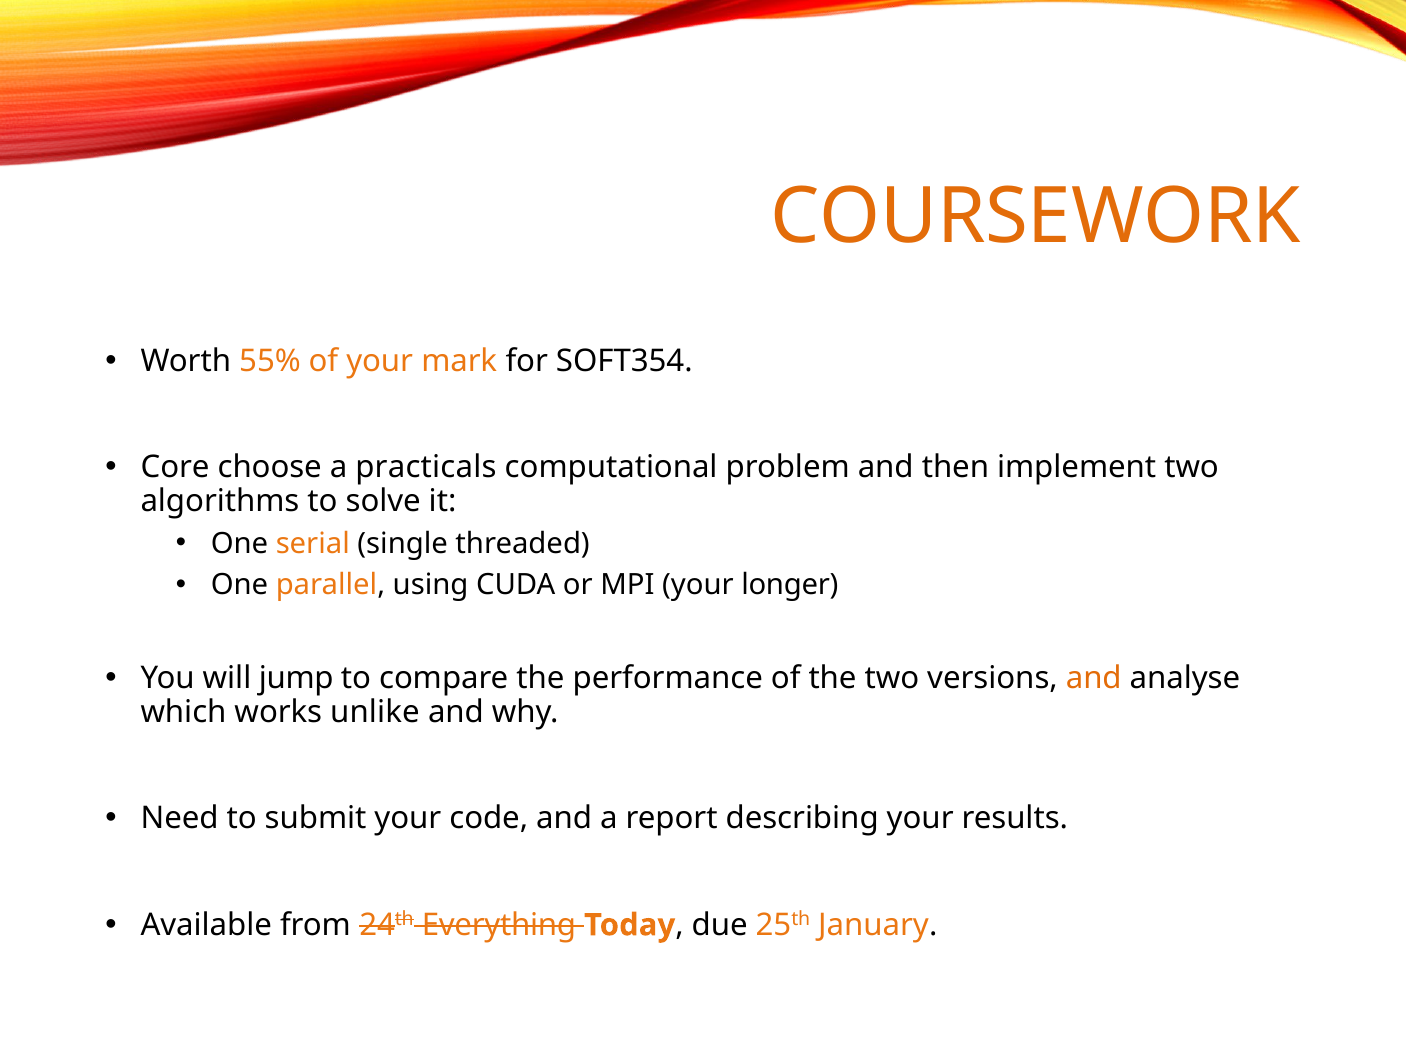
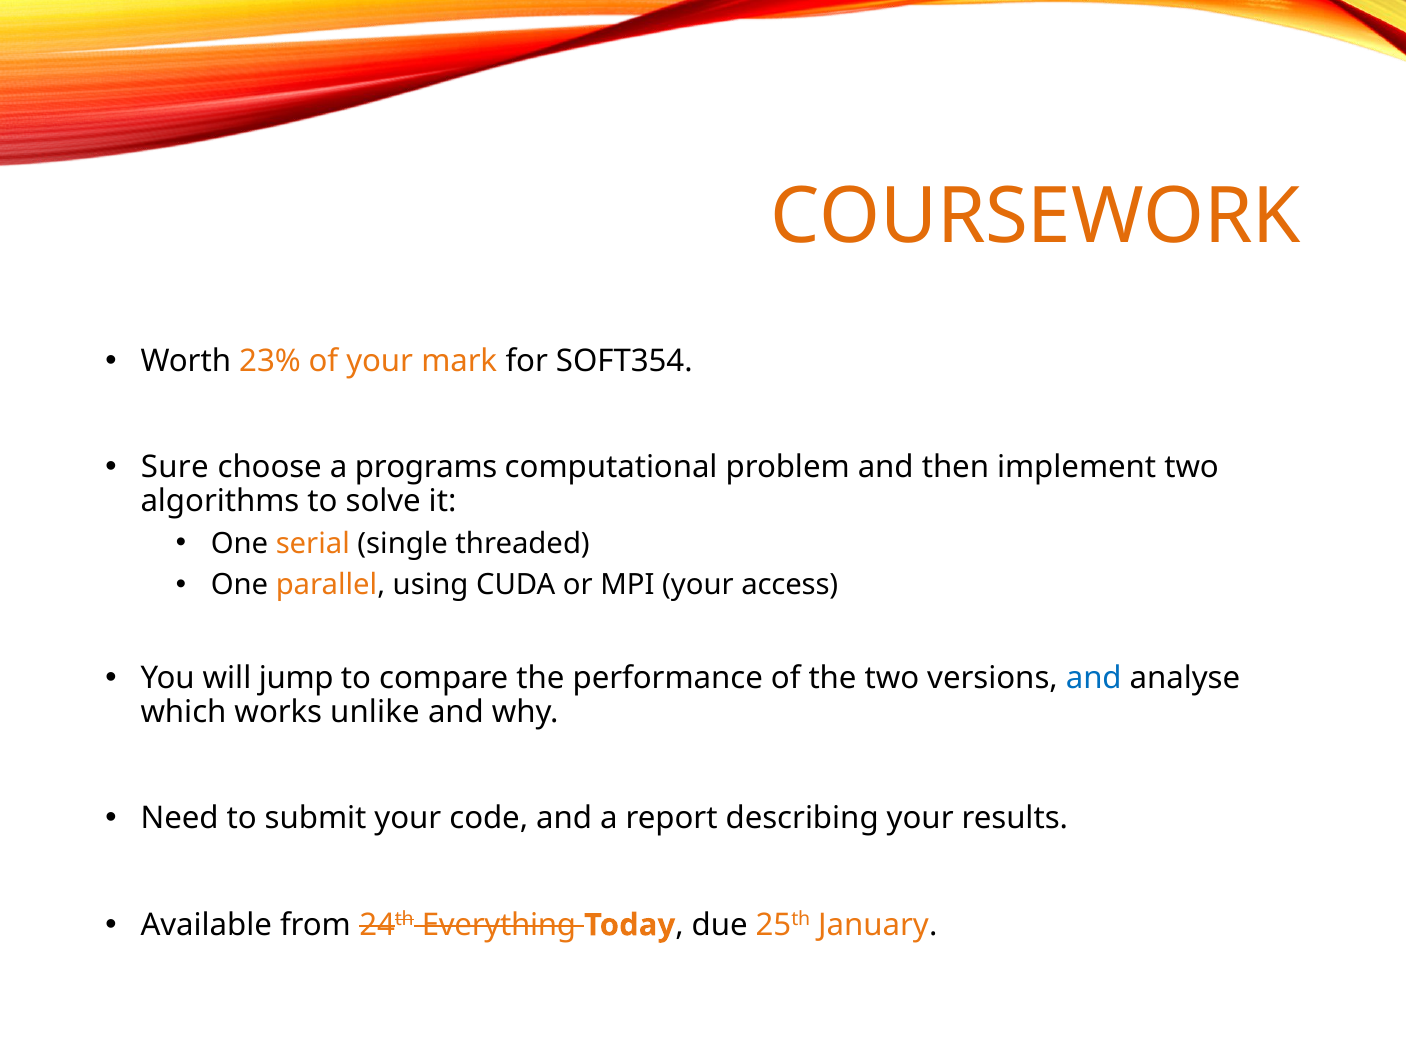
55%: 55% -> 23% (270, 361)
Core: Core -> Sure (175, 468)
practicals: practicals -> programs (426, 468)
longer: longer -> access (790, 585)
and colour: orange -> blue (1094, 679)
